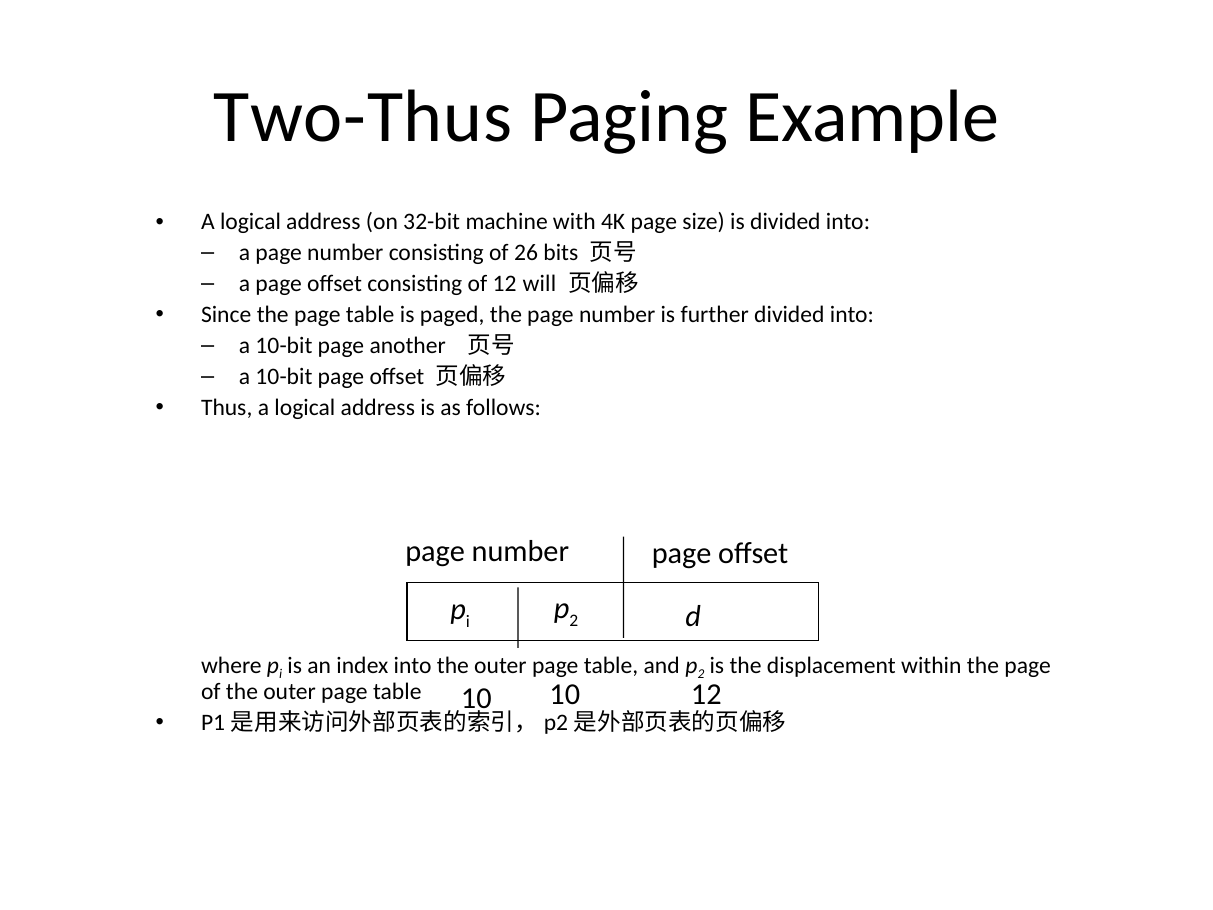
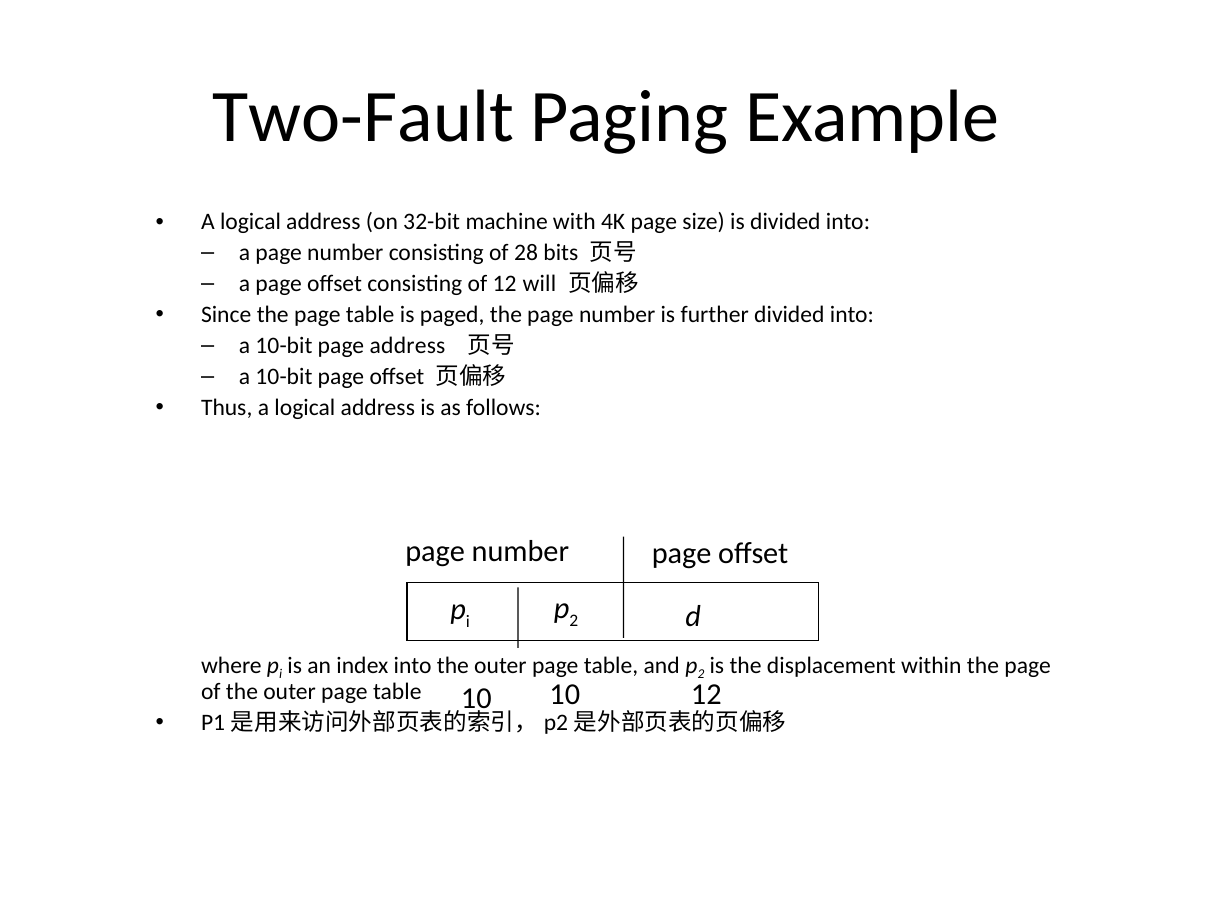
Two-Thus: Two-Thus -> Two-Fault (363, 117)
26: 26 -> 28 (526, 253)
page another: another -> address (408, 346)
